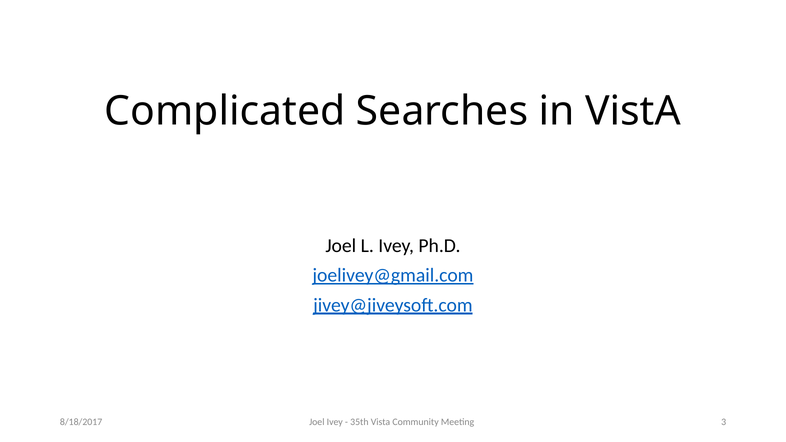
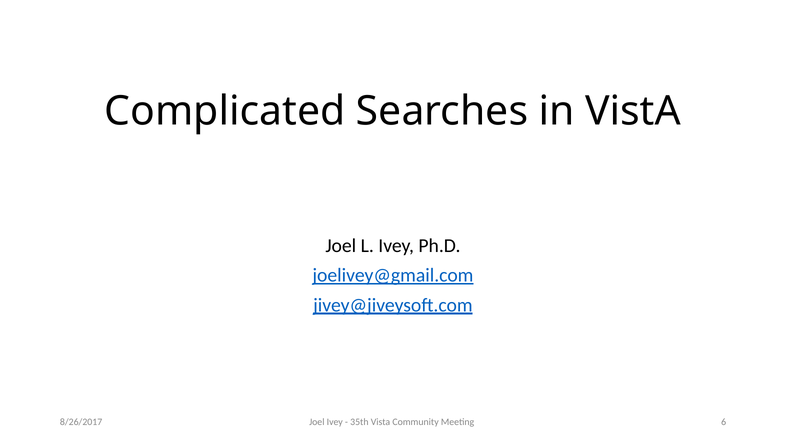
3: 3 -> 6 (724, 422)
8/18/2017: 8/18/2017 -> 8/26/2017 (81, 422)
